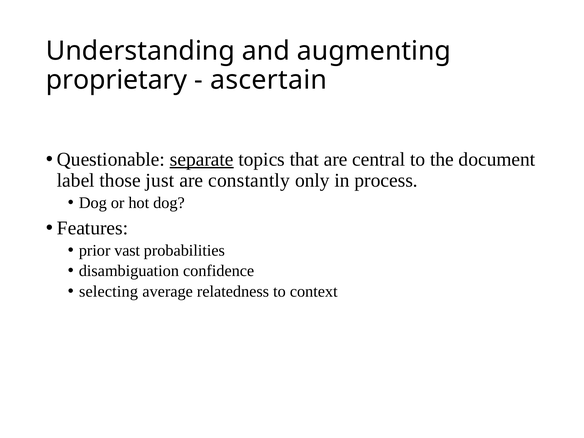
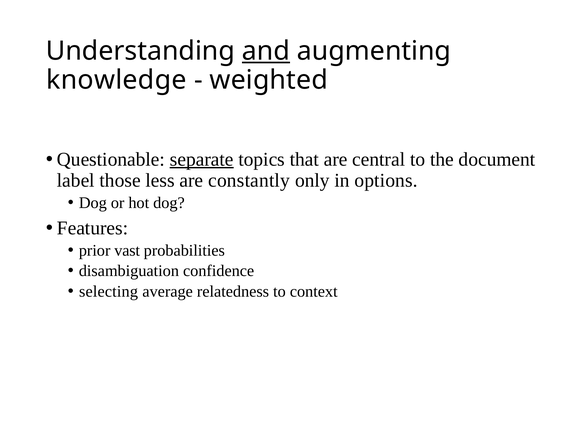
and underline: none -> present (266, 51)
proprietary: proprietary -> knowledge (116, 80)
ascertain: ascertain -> weighted (269, 80)
just: just -> less (160, 180)
process: process -> options (386, 180)
